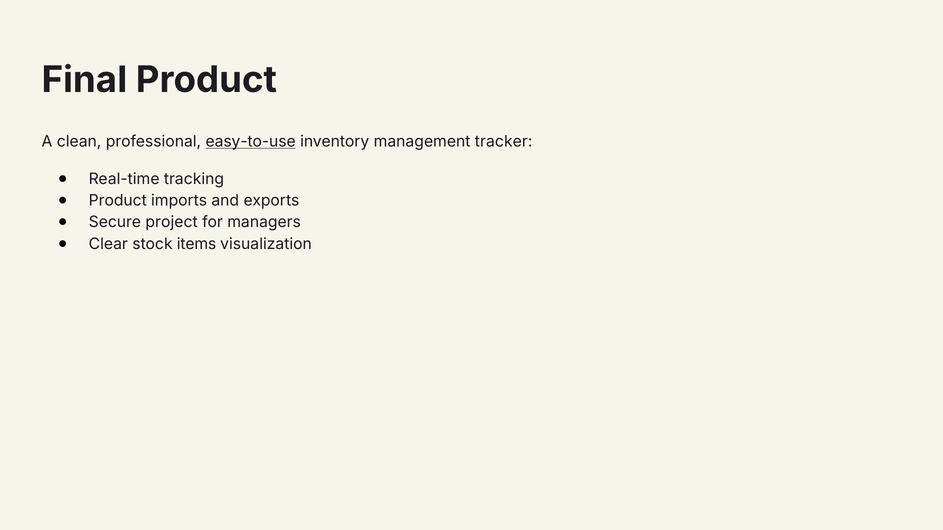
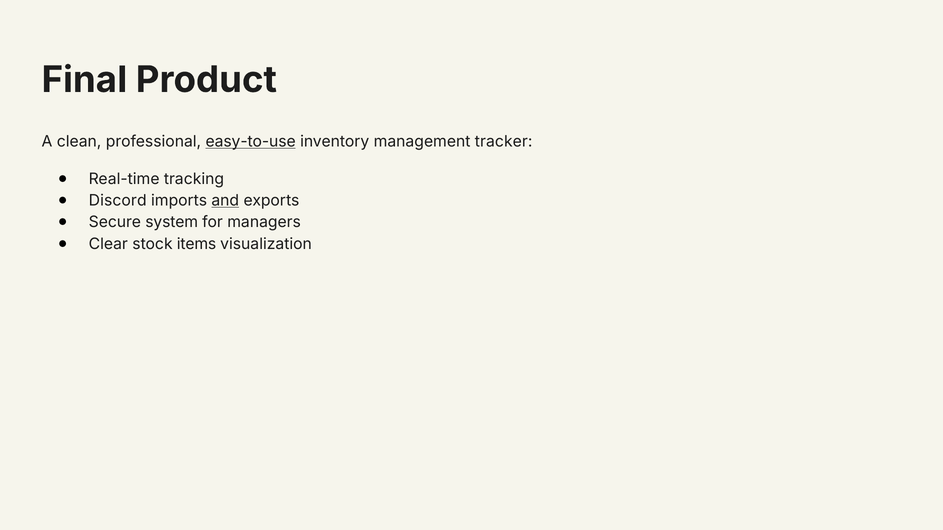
Product: Product -> Discord (118, 201)
and underline: none -> present (225, 201)
project: project -> system (172, 222)
